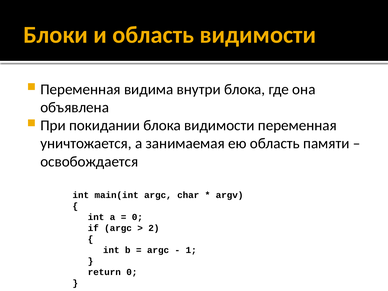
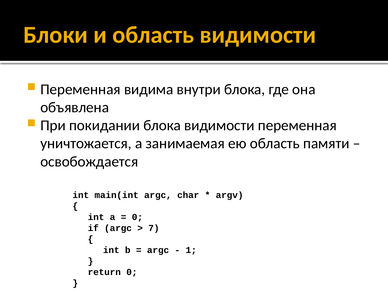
2: 2 -> 7 (154, 228)
